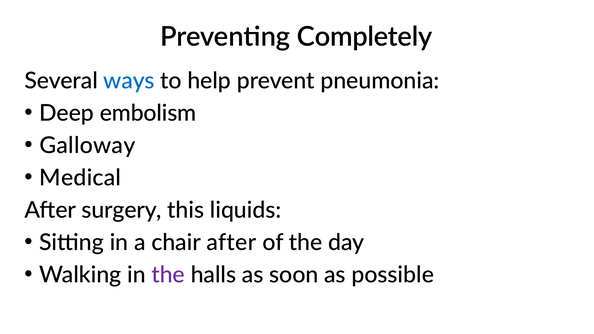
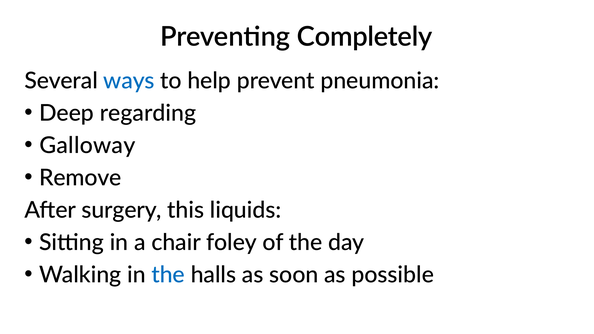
embolism: embolism -> regarding (148, 113)
Medical: Medical -> Remove (80, 178)
chair after: after -> foley (231, 243)
the colour: purple -> blue (168, 275)
